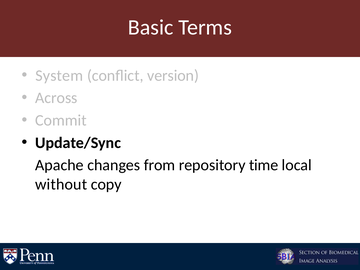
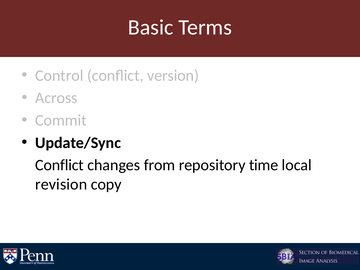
System: System -> Control (59, 76)
Apache: Apache -> Conflict (59, 165)
without: without -> revision (61, 184)
